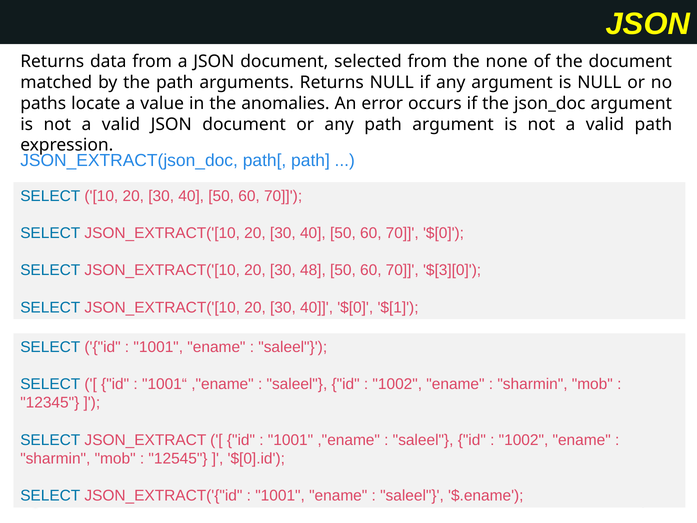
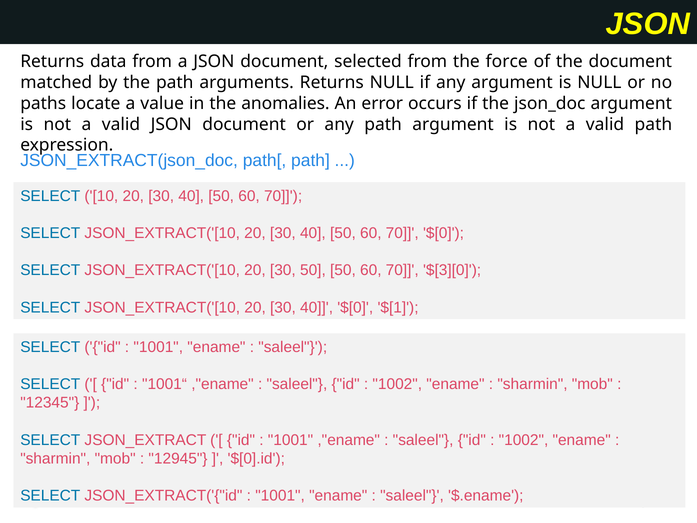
none: none -> force (507, 62)
30 48: 48 -> 50 (313, 270)
12545: 12545 -> 12945 (178, 458)
